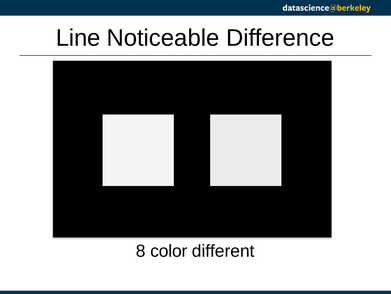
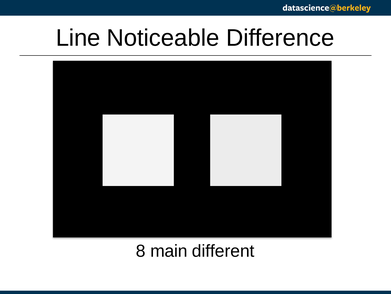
color: color -> main (169, 250)
